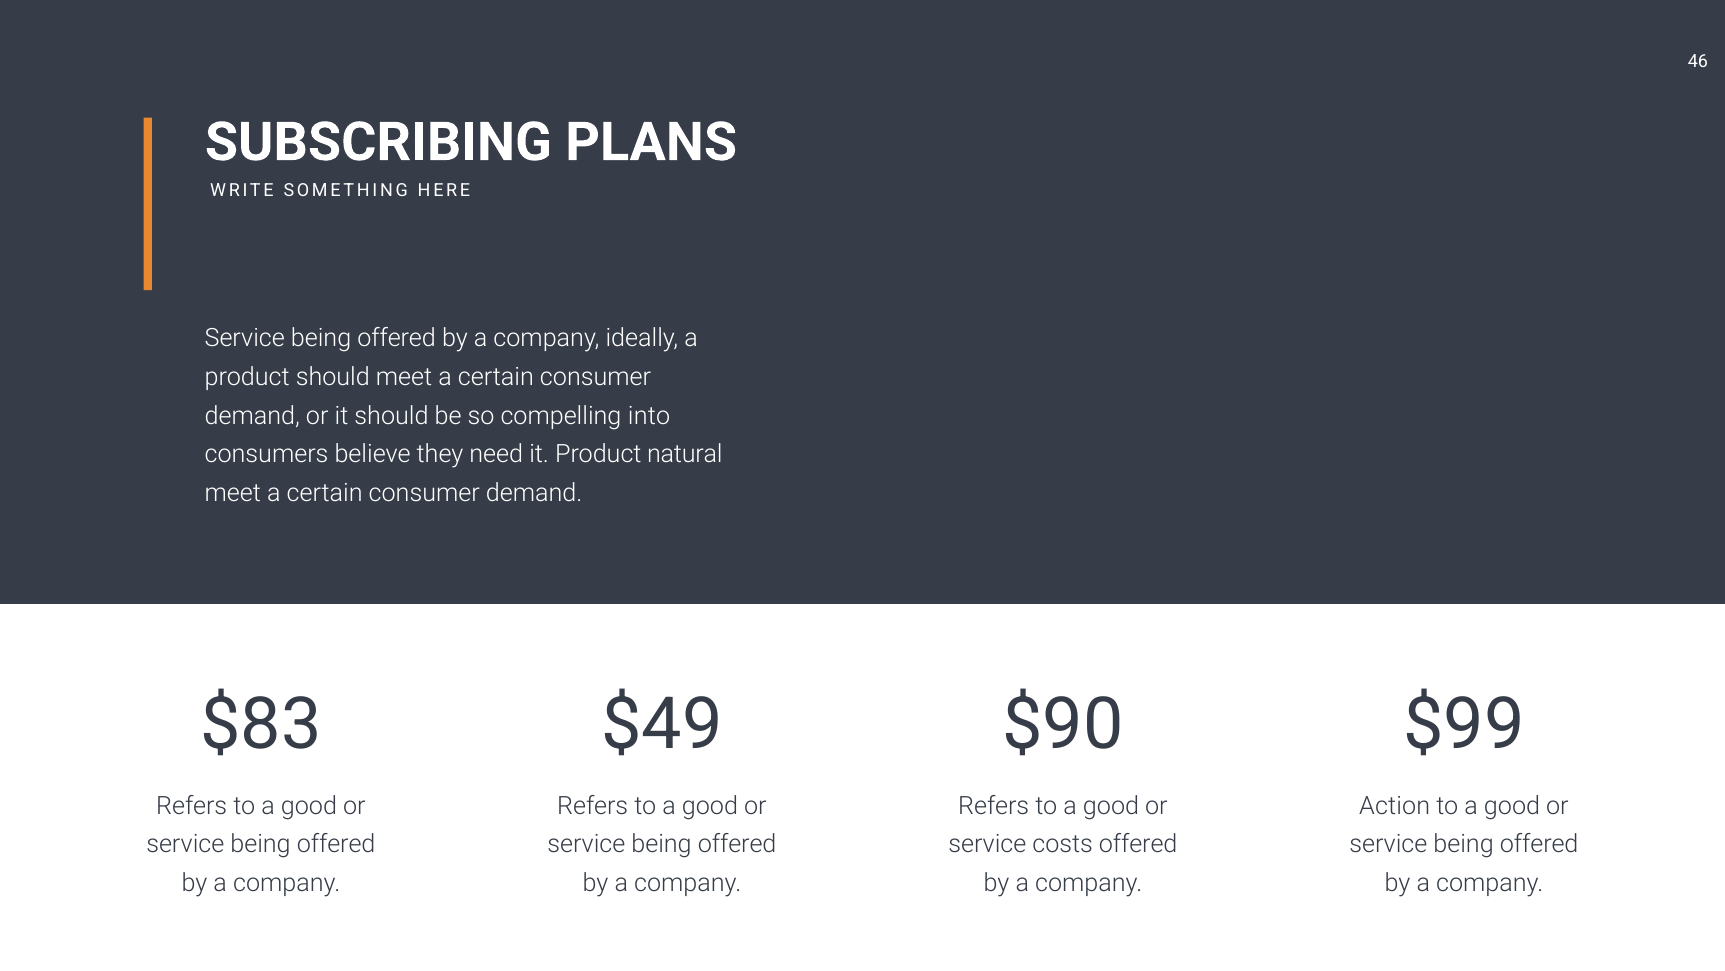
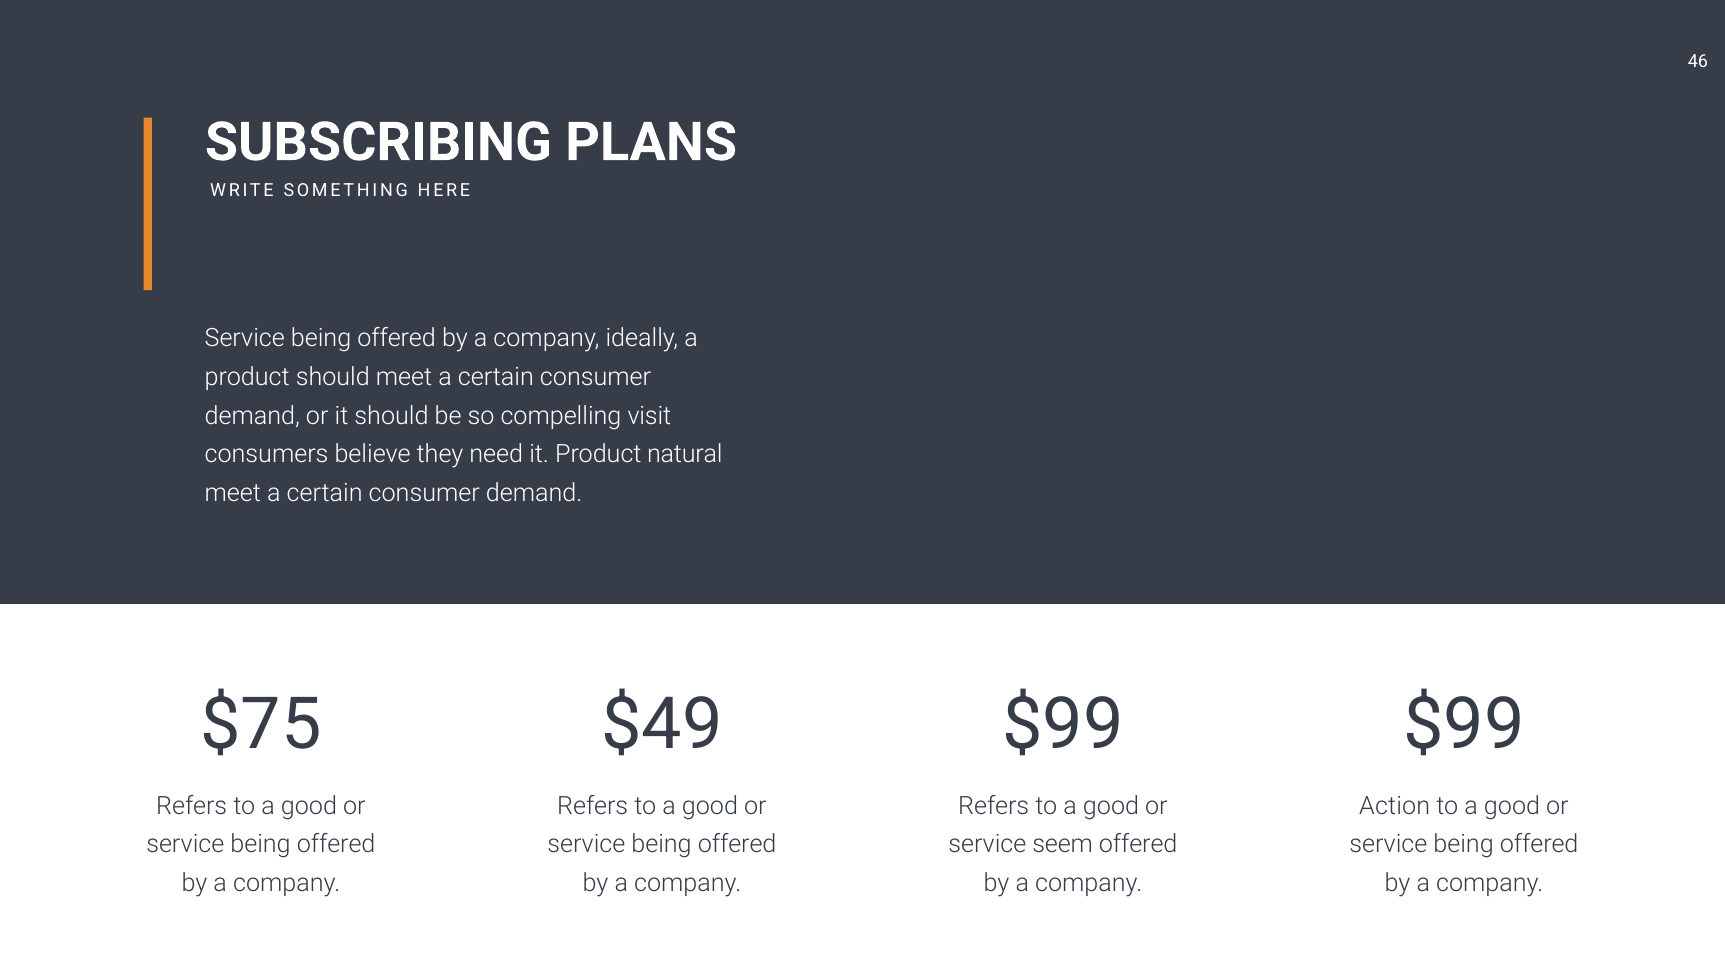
into: into -> visit (649, 416)
$83: $83 -> $75 (261, 724)
$49 $90: $90 -> $99 (1063, 724)
costs: costs -> seem (1063, 844)
